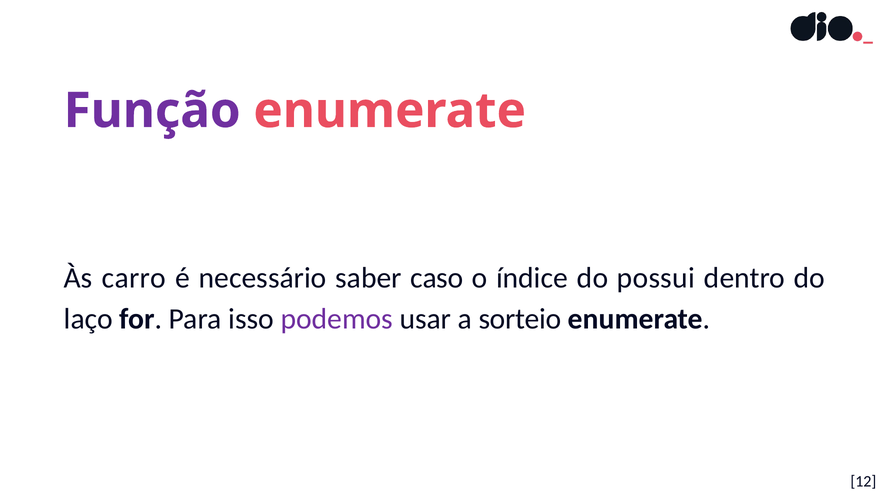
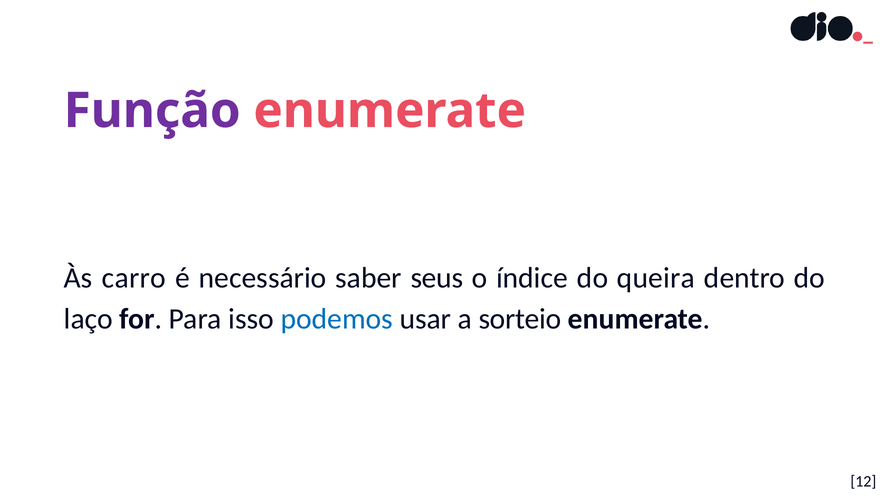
caso: caso -> seus (437, 278)
possui: possui -> queira (656, 278)
podemos colour: purple -> blue (337, 319)
